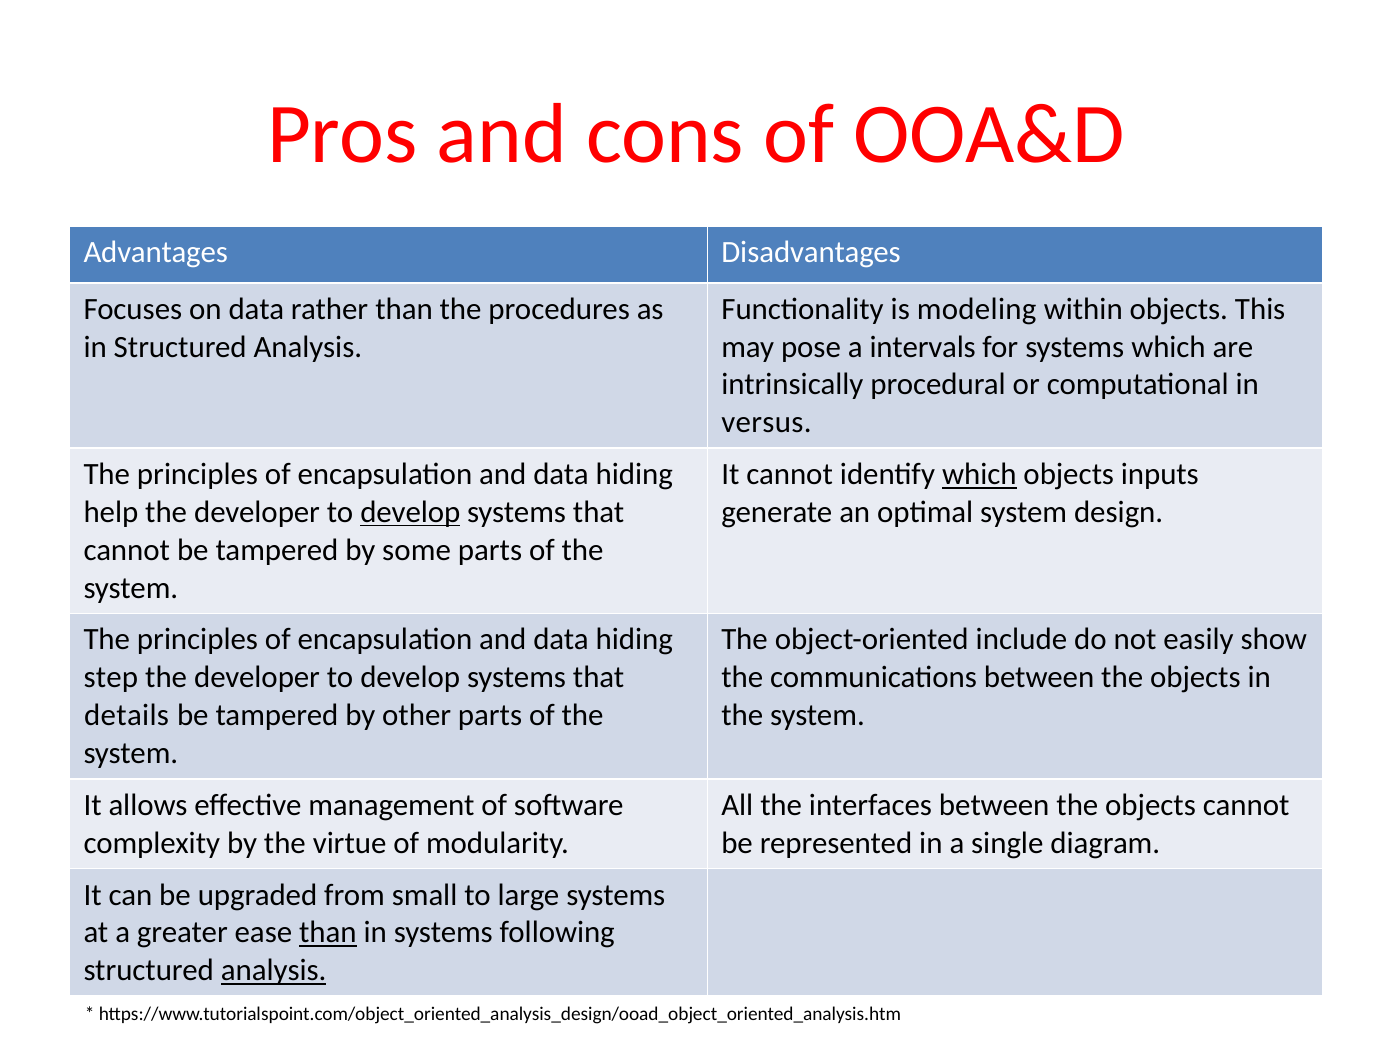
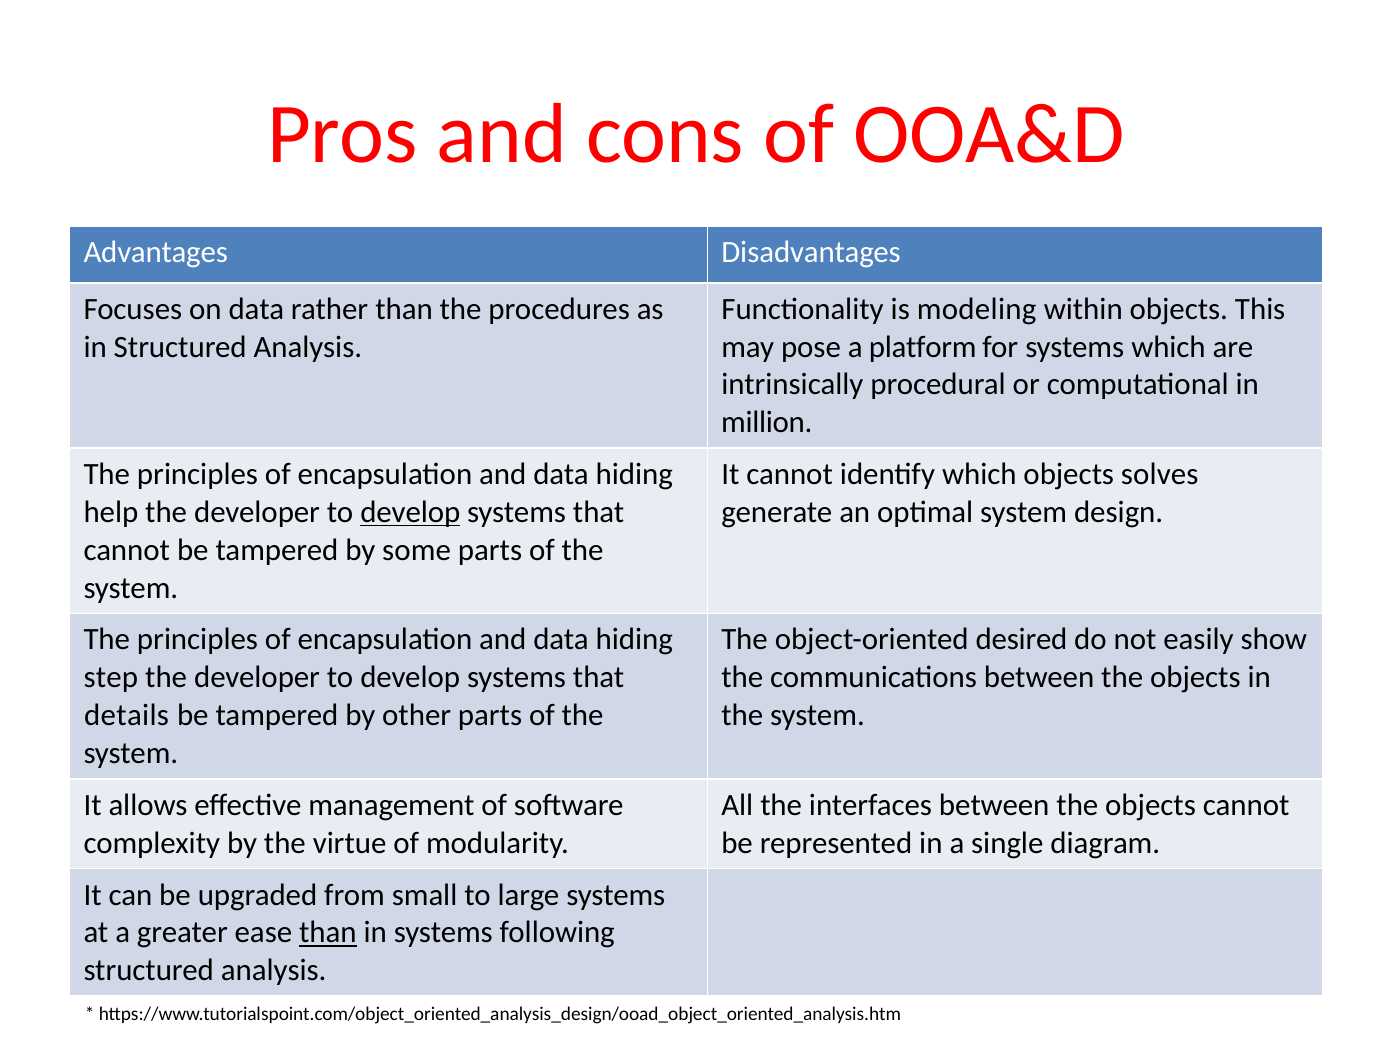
intervals: intervals -> platform (923, 347)
versus: versus -> million (767, 422)
which underline: present -> none (979, 474)
inputs: inputs -> solves (1160, 474)
include: include -> desired (1022, 640)
analysis underline: present -> none (274, 970)
